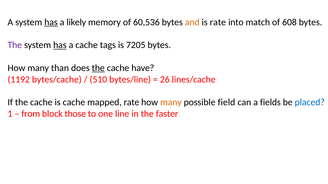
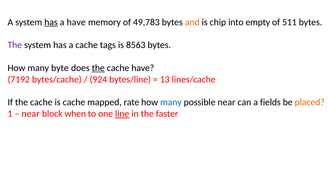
a likely: likely -> have (76, 22)
60,536: 60,536 -> 49,783 (146, 22)
is rate: rate -> chip (218, 22)
match: match -> empty (258, 22)
608: 608 -> 511 (289, 22)
has underline: present -> none (60, 45)
7205: 7205 -> 8563 (136, 45)
than: than -> byte (60, 68)
1192: 1192 -> 7192 (19, 80)
510: 510 -> 924 (98, 80)
26: 26 -> 13 (165, 80)
many colour: orange -> blue (171, 103)
possible field: field -> near (226, 103)
placed colour: blue -> orange (310, 103)
from: from -> near (31, 114)
those: those -> when (75, 114)
line underline: none -> present (122, 114)
